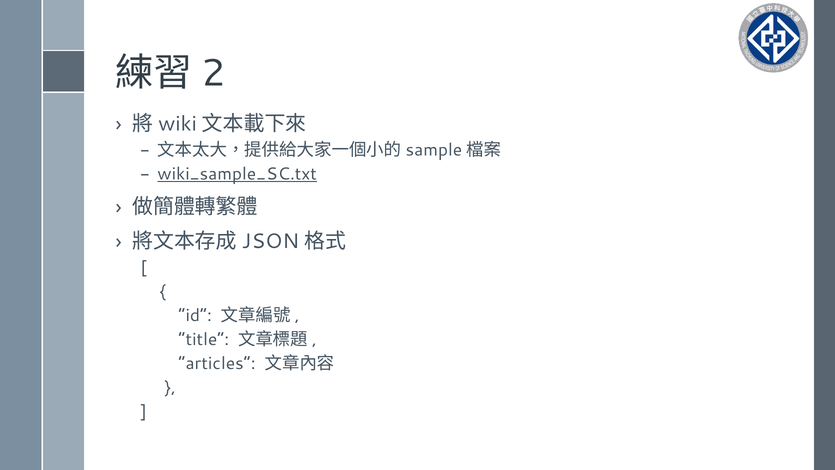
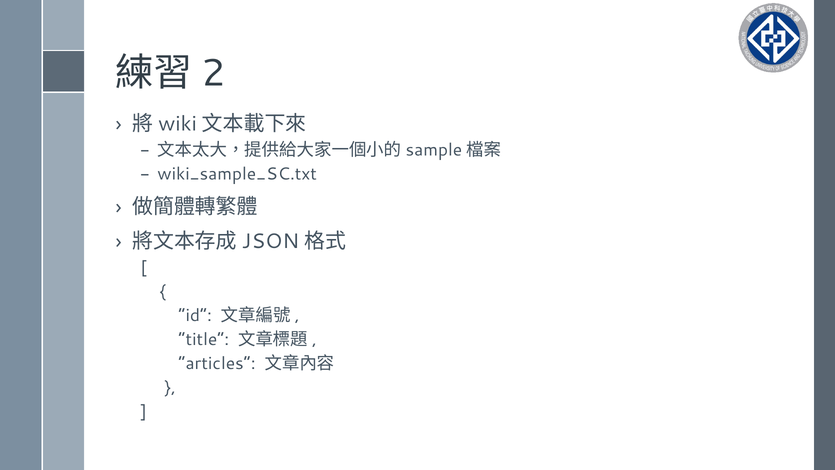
wiki_sample_SC.txt underline: present -> none (237, 174)
